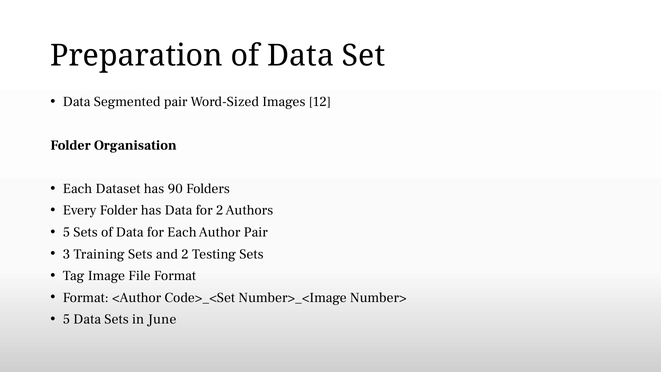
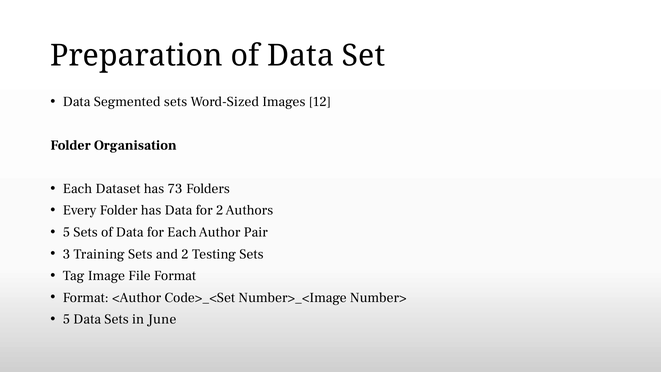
Segmented pair: pair -> sets (176, 101)
90: 90 -> 73 (175, 189)
